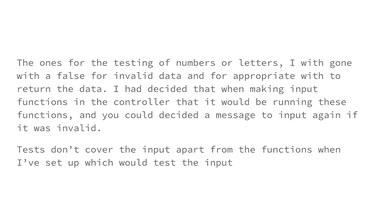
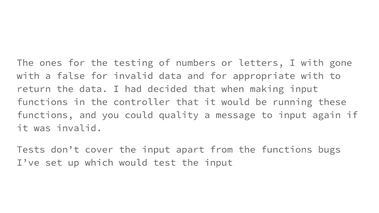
could decided: decided -> quality (179, 115)
functions when: when -> bugs (329, 150)
